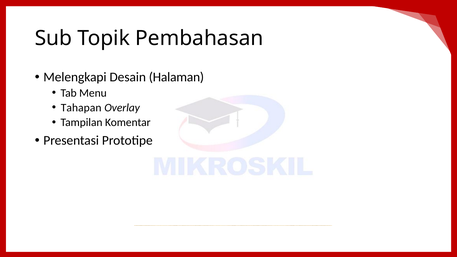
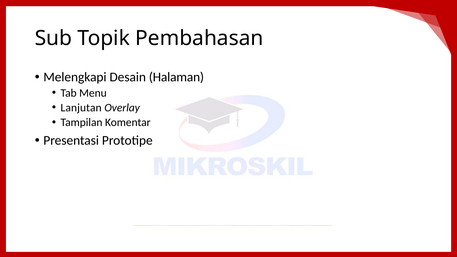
Tahapan: Tahapan -> Lanjutan (81, 108)
